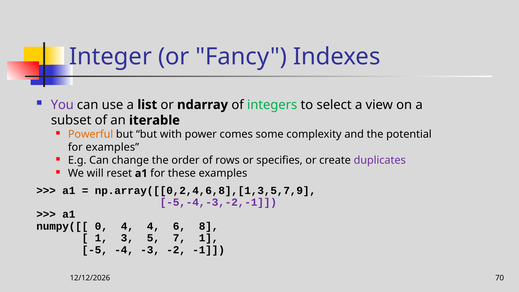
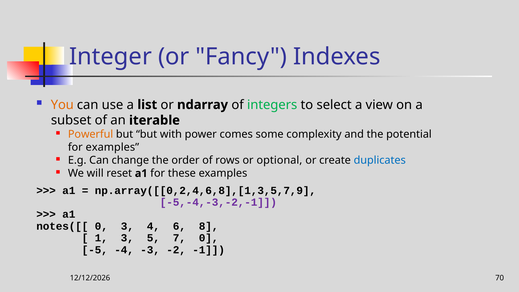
You colour: purple -> orange (62, 105)
specifies: specifies -> optional (279, 160)
duplicates colour: purple -> blue (380, 160)
numpy([[: numpy([[ -> notes([[ (62, 226)
0 4: 4 -> 3 (127, 226)
7 1: 1 -> 0 (209, 238)
